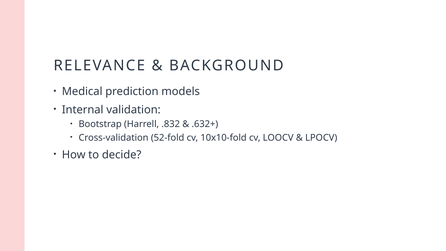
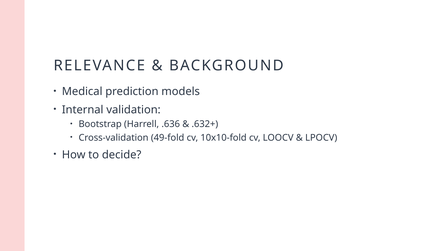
.832: .832 -> .636 (171, 124)
52-fold: 52-fold -> 49-fold (168, 138)
